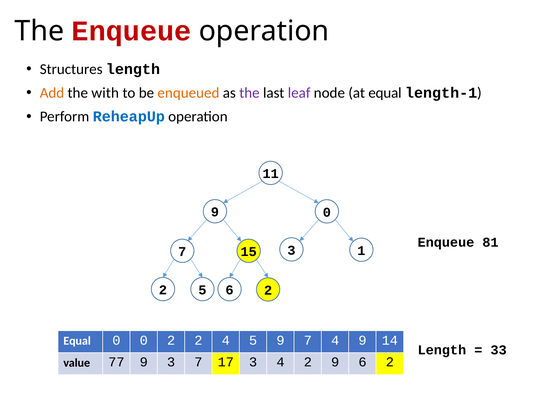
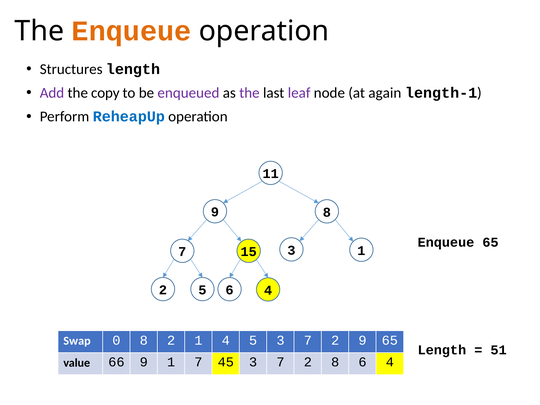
Enqueue colour: red -> orange (131, 31)
Add colour: orange -> purple (52, 93)
with: with -> copy (105, 93)
enqueued colour: orange -> purple (188, 93)
at equal: equal -> again (385, 93)
9 0: 0 -> 8 (327, 212)
Enqueue 81: 81 -> 65 (490, 242)
2: 2 -> 4 (268, 290)
Equal: Equal -> Swap (77, 341)
0 0: 0 -> 8 (144, 340)
2 2: 2 -> 1 (198, 340)
5 9: 9 -> 3 (280, 340)
4: 4 -> 2 (335, 340)
9 14: 14 -> 65 (390, 340)
33: 33 -> 51 (499, 350)
77: 77 -> 66 (116, 362)
9 3: 3 -> 1 (171, 362)
17: 17 -> 45 (226, 362)
4: 4 -> 7 (280, 362)
2 9: 9 -> 8 (335, 362)
2: 2 -> 4 (390, 362)
